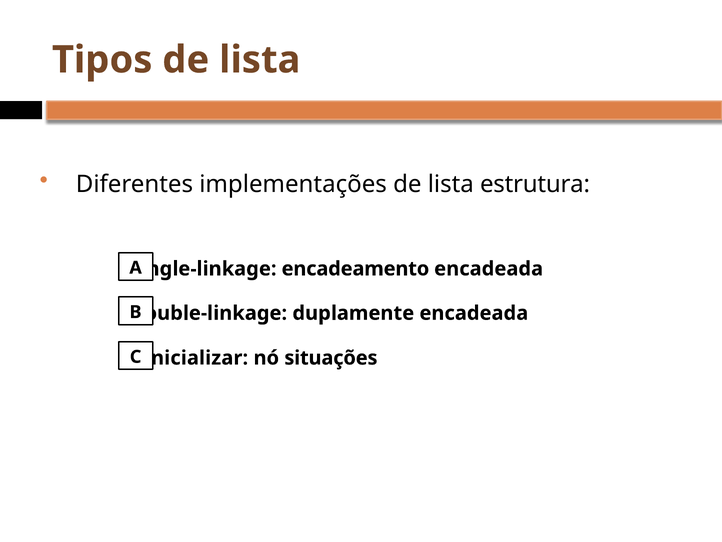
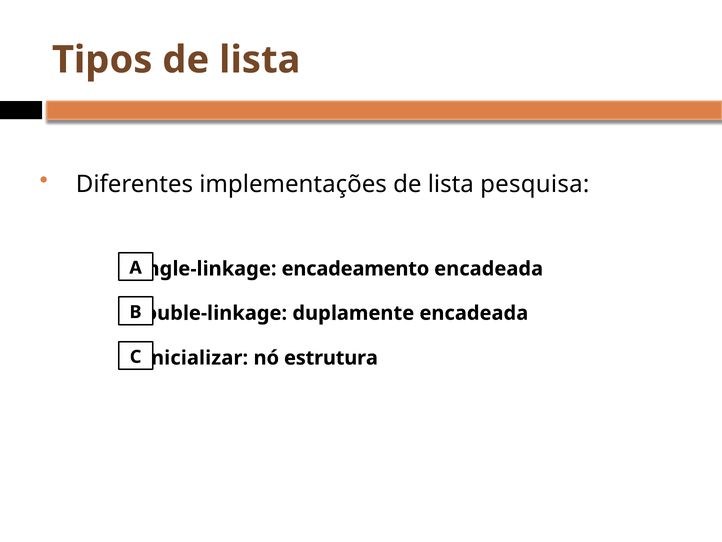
estrutura: estrutura -> pesquisa (535, 184)
situações: situações -> estrutura (331, 358)
